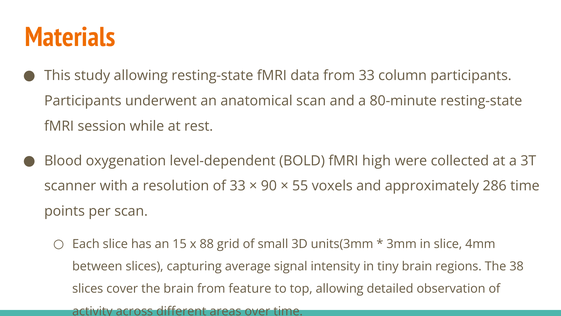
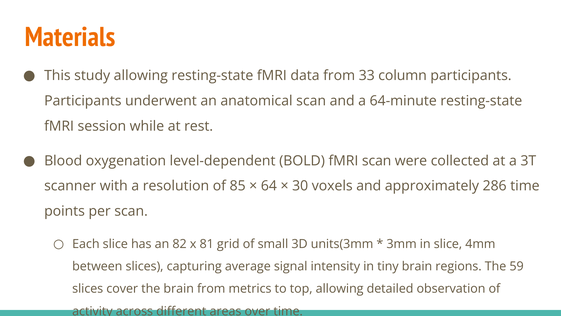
80-minute: 80-minute -> 64-minute (403, 101)
fMRI high: high -> scan (377, 161)
of 33: 33 -> 85 (238, 186)
90: 90 -> 64 (269, 186)
55: 55 -> 30 (300, 186)
15: 15 -> 82 (180, 244)
88: 88 -> 81 (207, 244)
38: 38 -> 59 (517, 266)
feature: feature -> metrics (250, 288)
